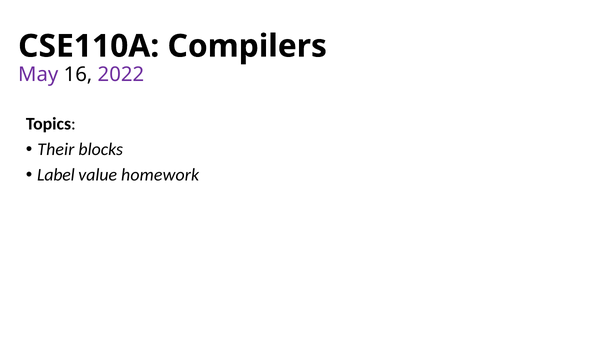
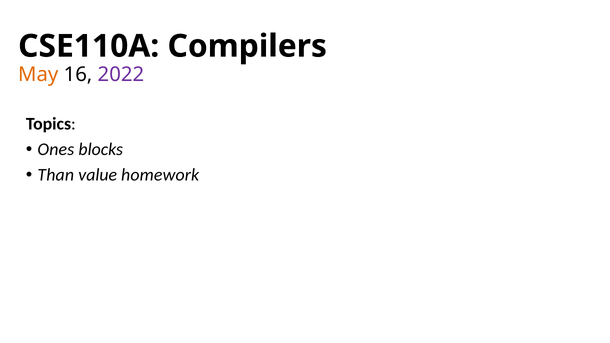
May colour: purple -> orange (38, 74)
Their: Their -> Ones (56, 149)
Label: Label -> Than (56, 175)
